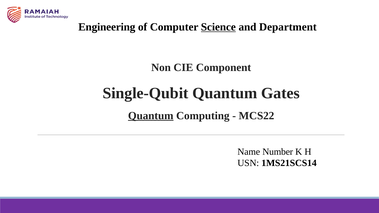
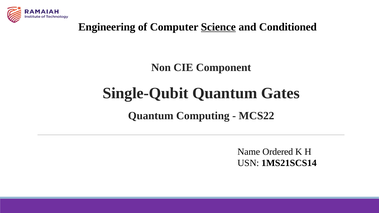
Department: Department -> Conditioned (288, 27)
Quantum underline: present -> none (151, 116)
Number: Number -> Ordered (278, 152)
